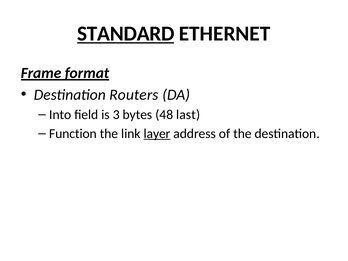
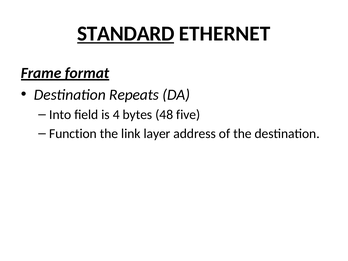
Routers: Routers -> Repeats (134, 95)
3: 3 -> 4 (116, 115)
last: last -> five (188, 115)
layer underline: present -> none (157, 134)
